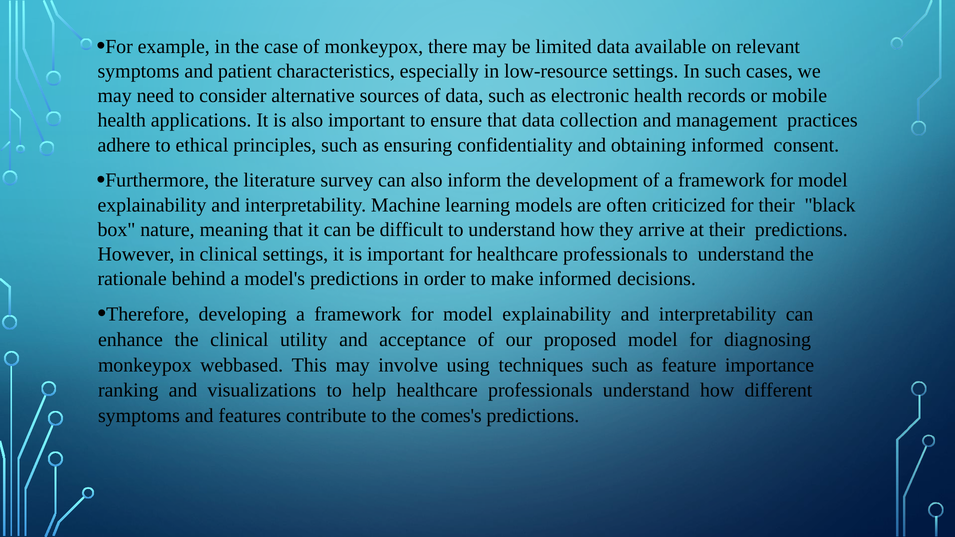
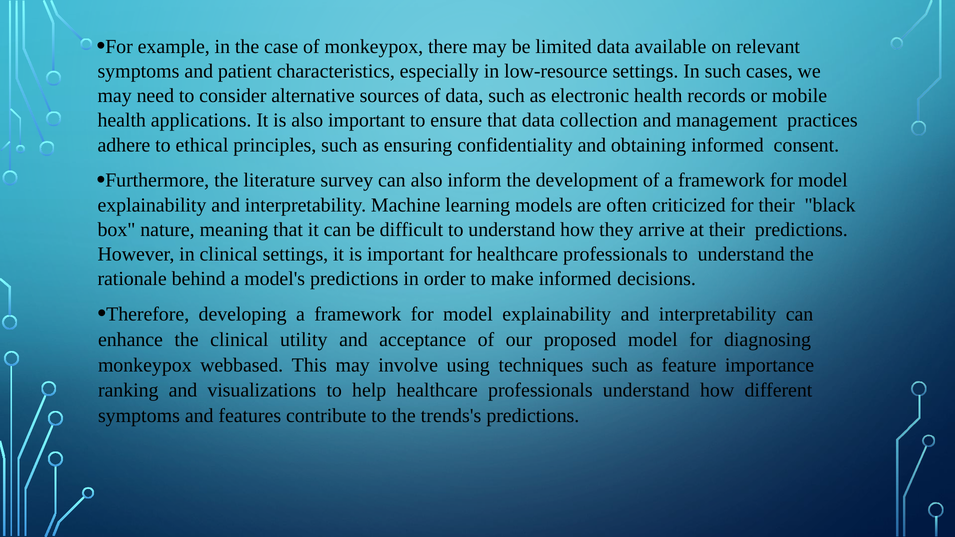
comes's: comes's -> trends's (451, 416)
